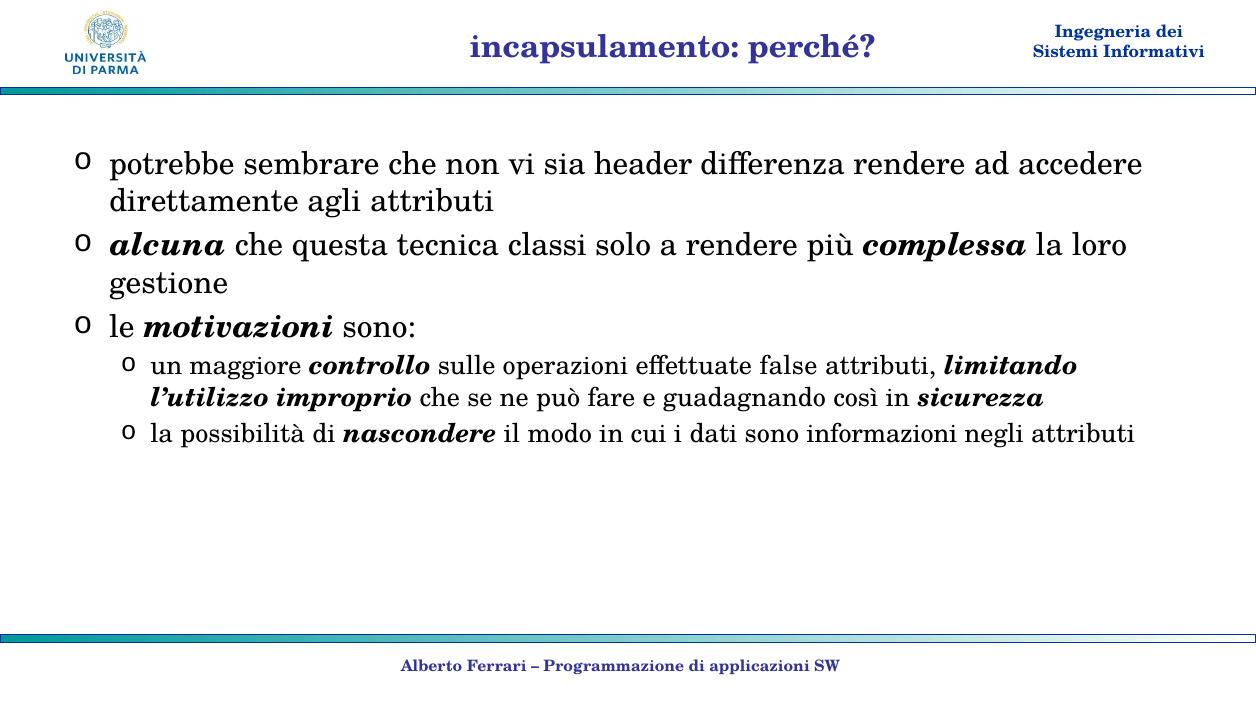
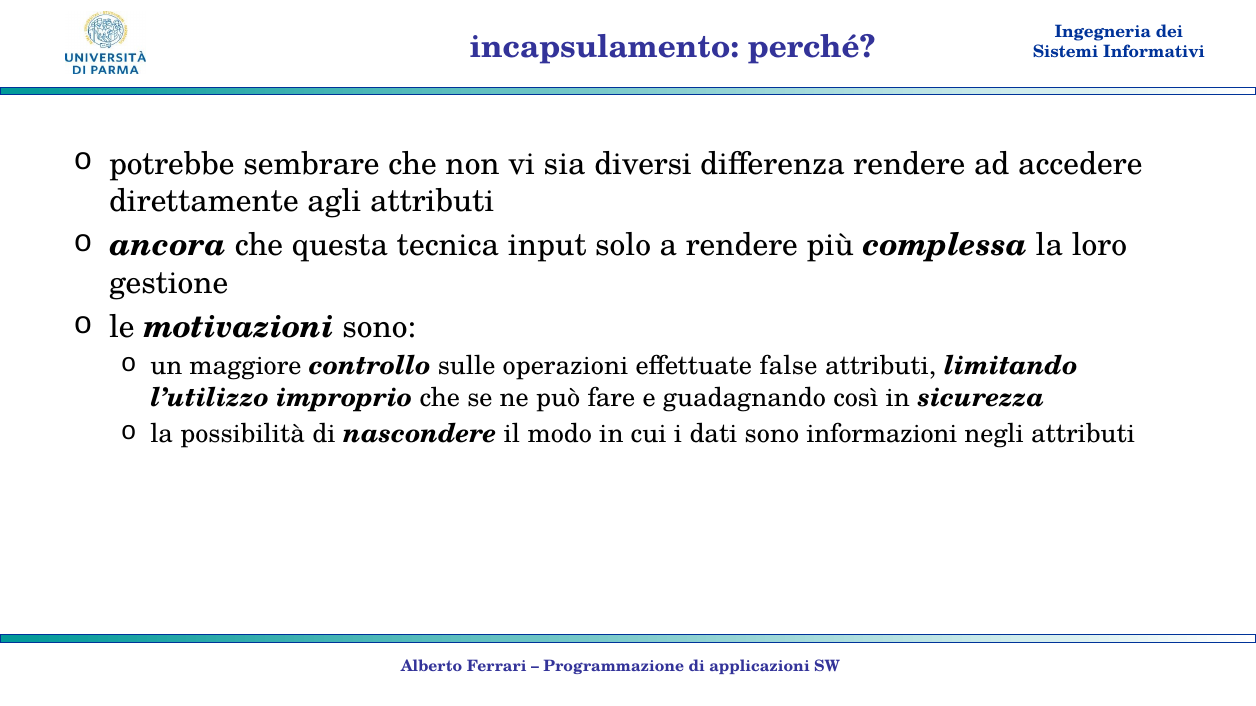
header: header -> diversi (643, 164)
alcuna: alcuna -> ancora (167, 246)
classi: classi -> input (547, 246)
